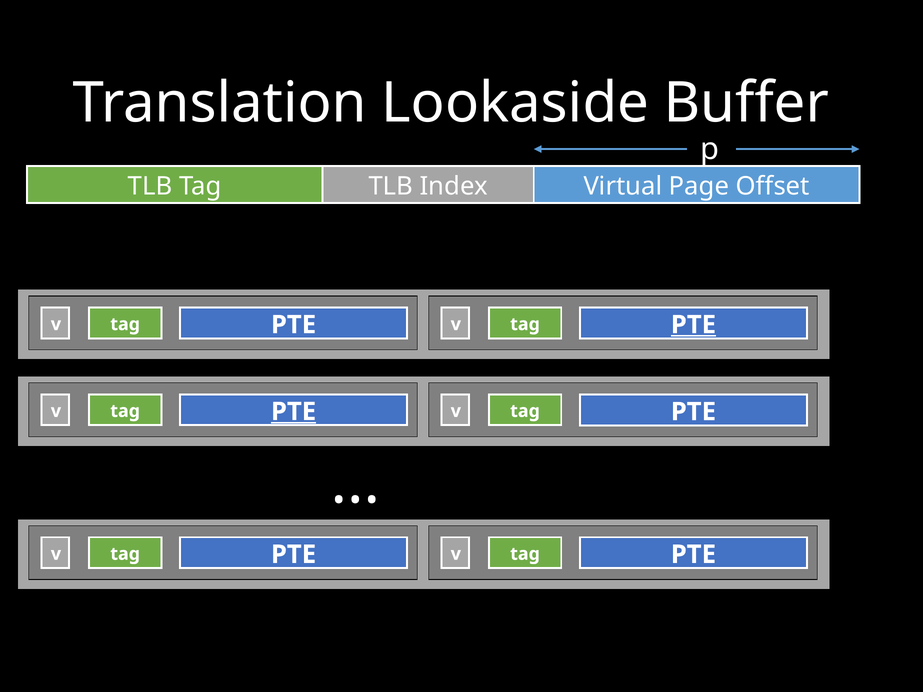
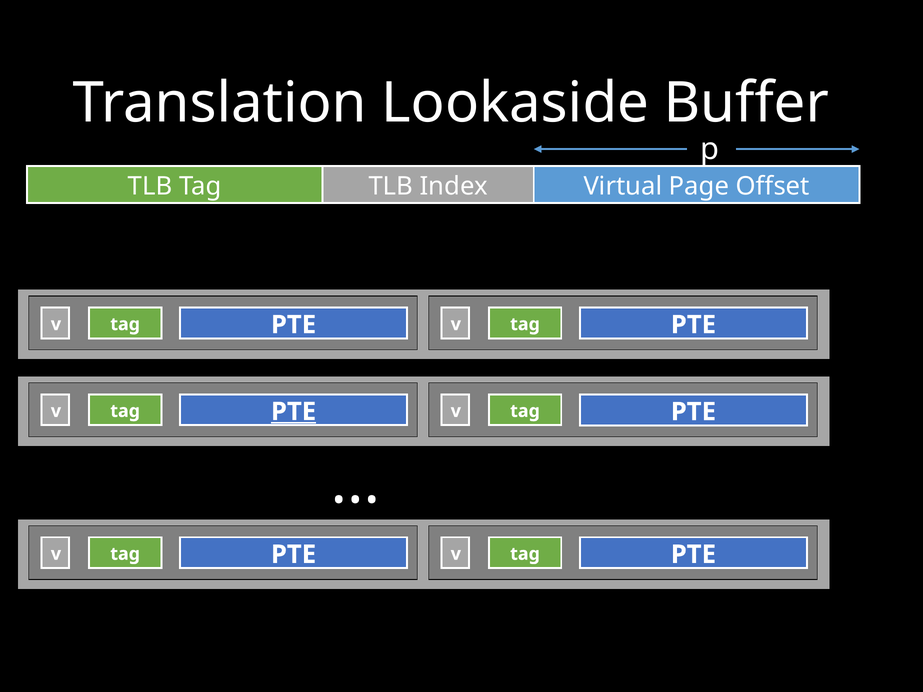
PTE underline: present -> none (693, 325)
